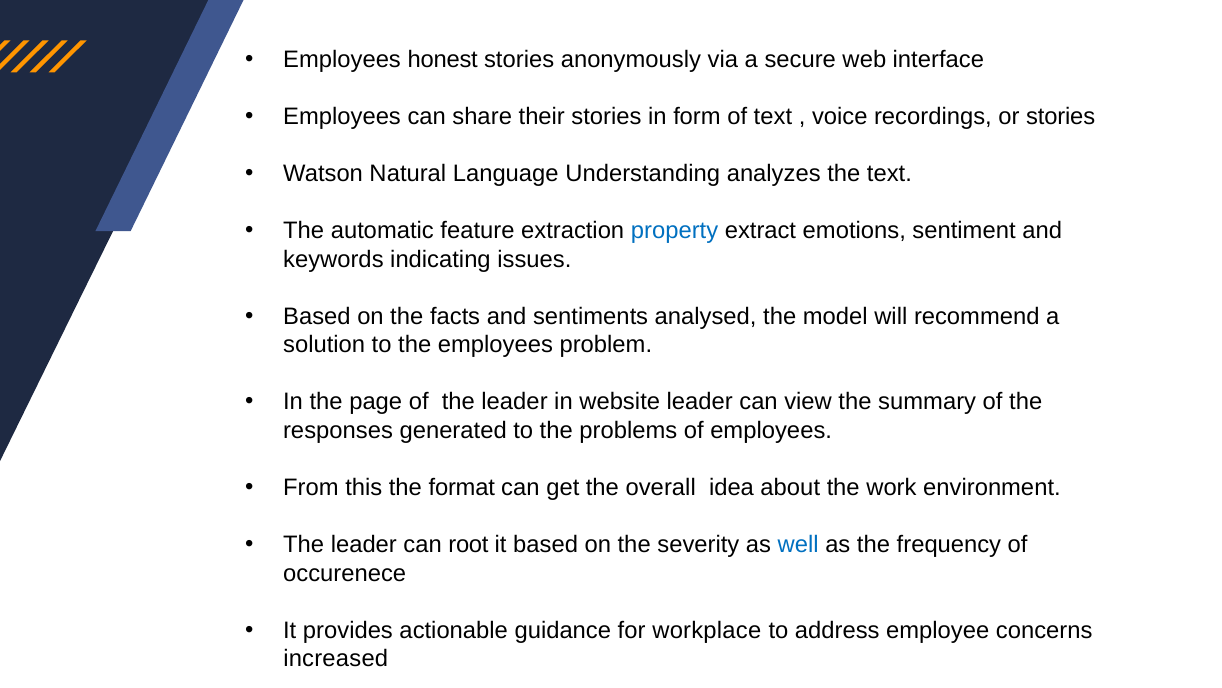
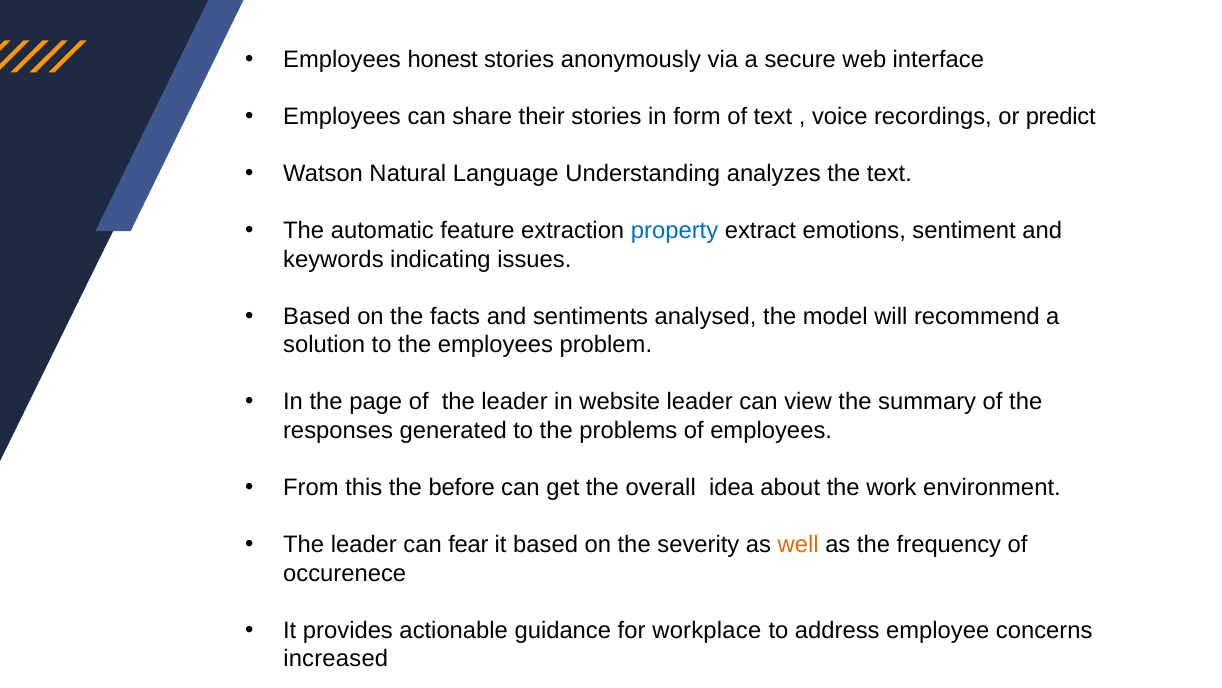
or stories: stories -> predict (1061, 116)
format: format -> before (462, 487)
root: root -> fear (468, 544)
well colour: blue -> orange (798, 544)
